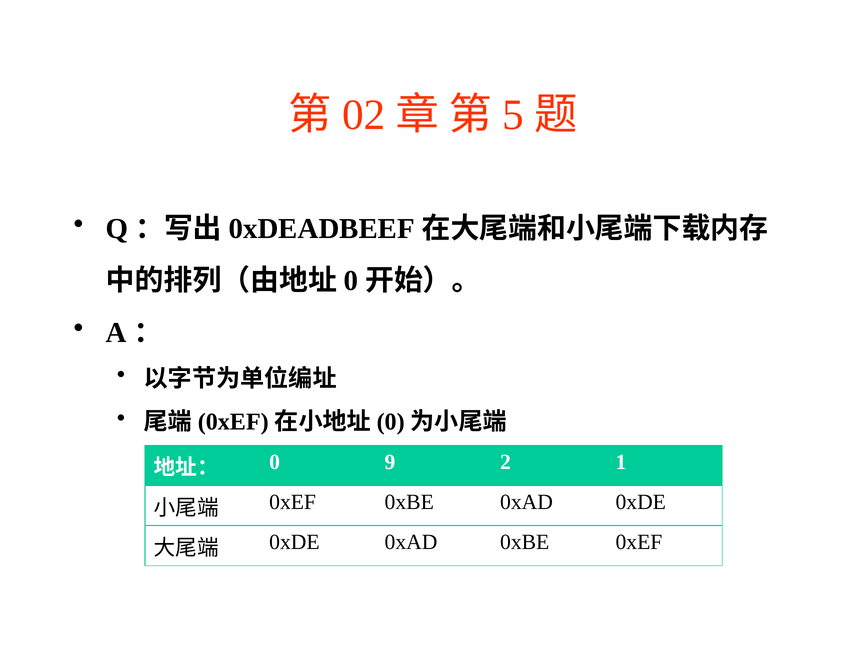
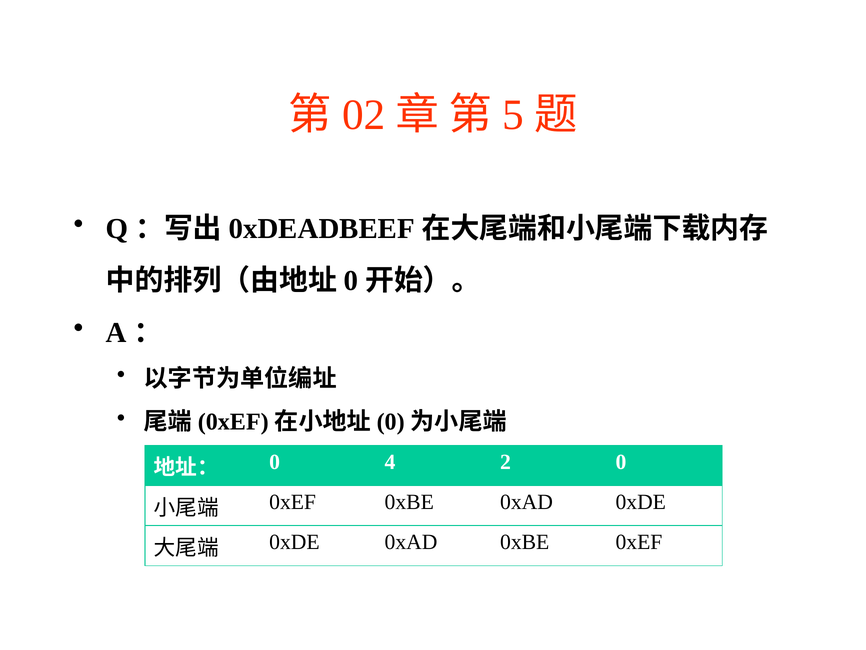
9: 9 -> 4 (390, 462)
2 1: 1 -> 0 (621, 462)
